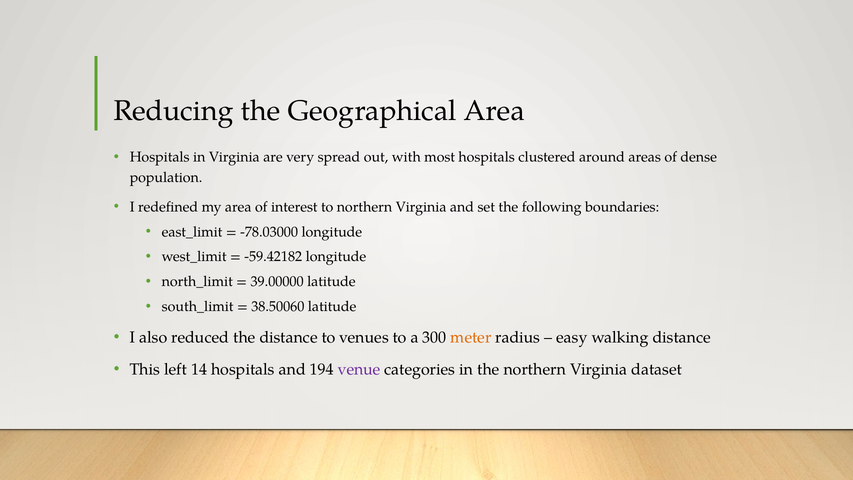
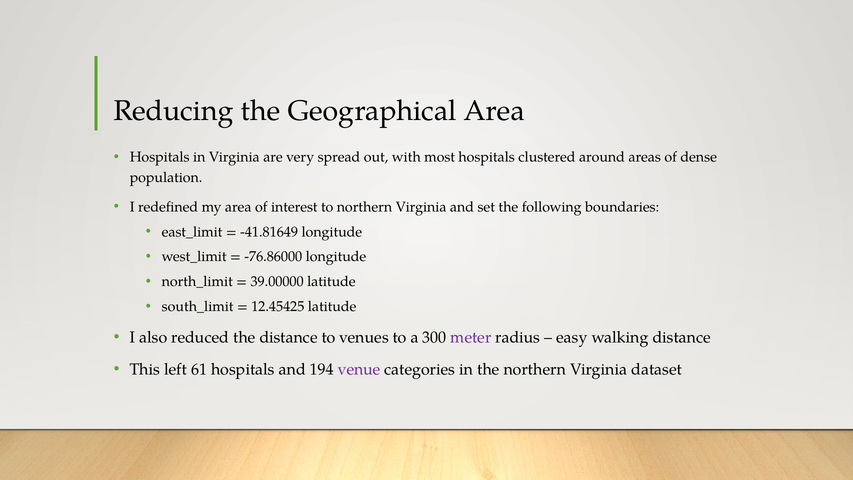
-78.03000: -78.03000 -> -41.81649 (269, 232)
-59.42182: -59.42182 -> -76.86000 (273, 257)
38.50060: 38.50060 -> 12.45425 (278, 306)
meter colour: orange -> purple (471, 337)
14: 14 -> 61 (199, 369)
